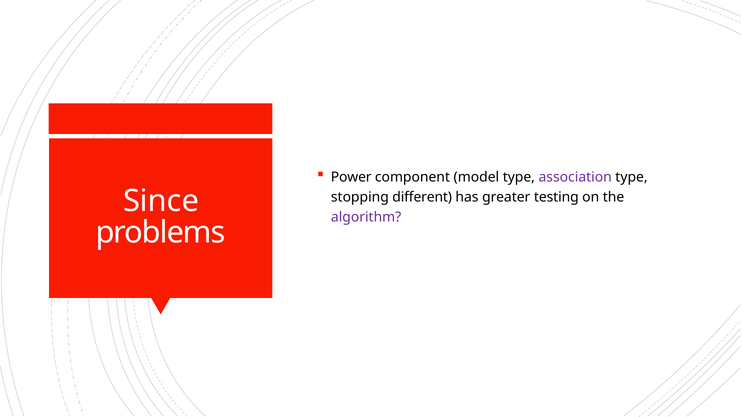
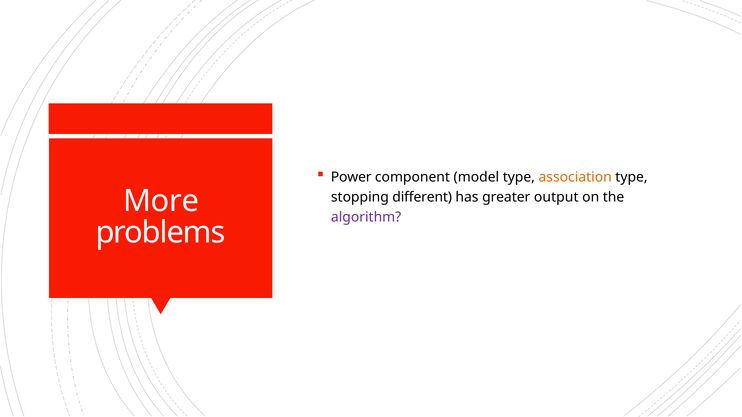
association colour: purple -> orange (575, 177)
Since: Since -> More (161, 201)
testing: testing -> output (556, 197)
